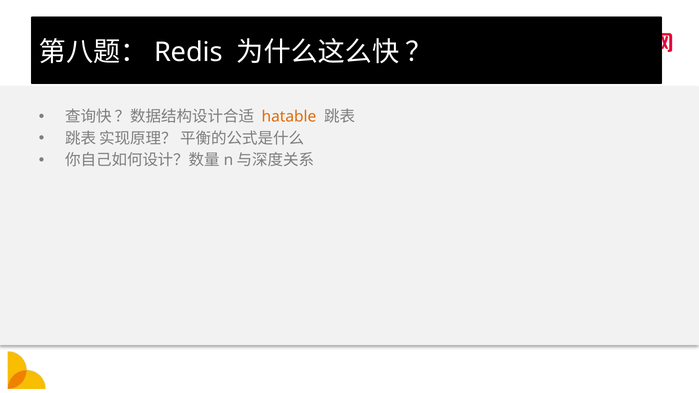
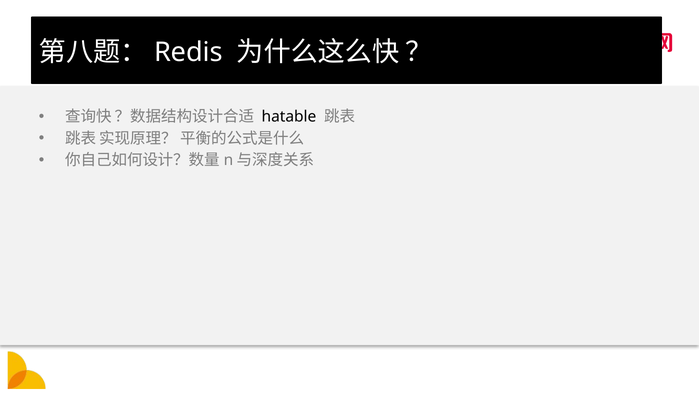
hatable colour: orange -> black (289, 117)
